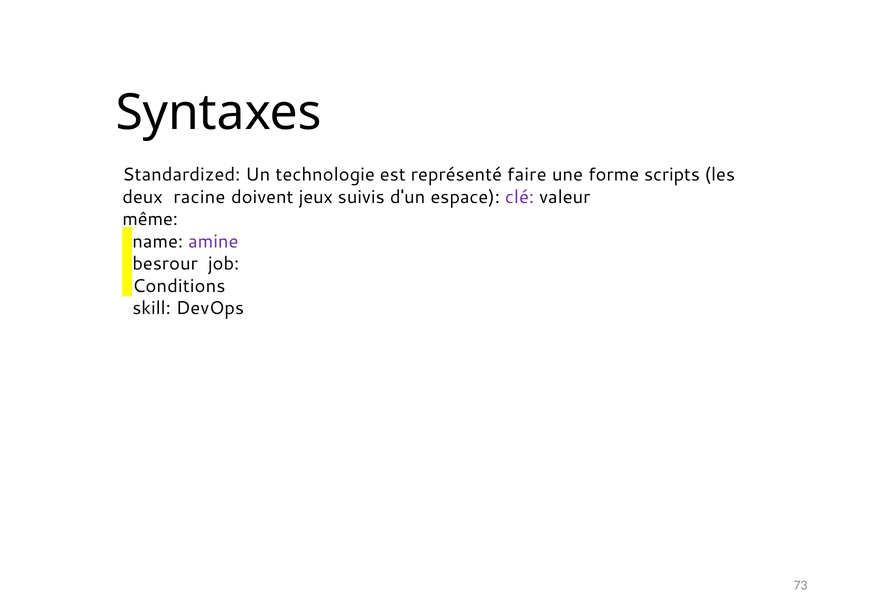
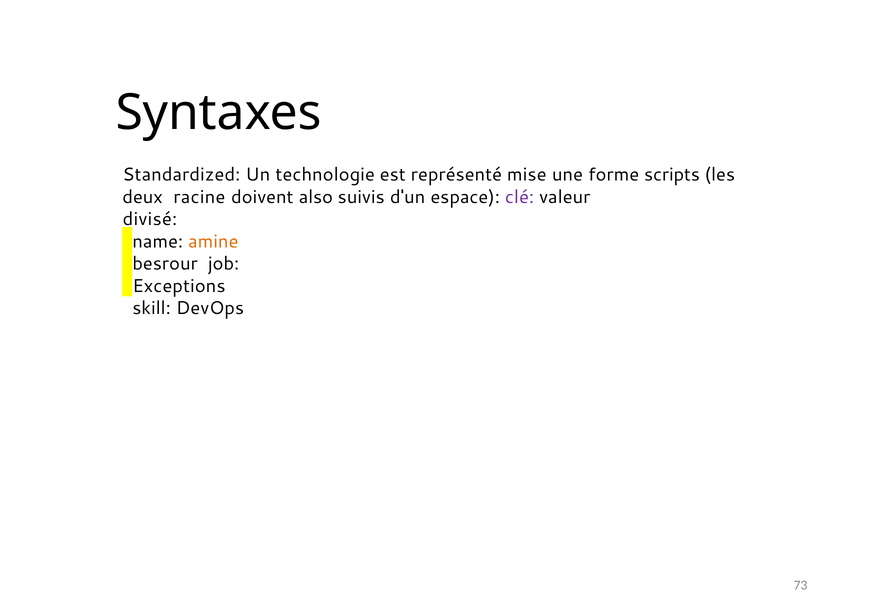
faire: faire -> mise (527, 175)
jeux: jeux -> also (316, 197)
même: même -> divisé (150, 219)
amine colour: purple -> orange (213, 241)
Conditions: Conditions -> Exceptions (179, 286)
